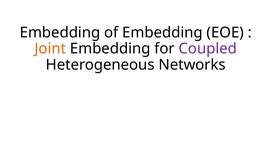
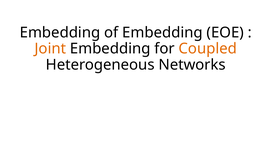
Coupled colour: purple -> orange (208, 49)
